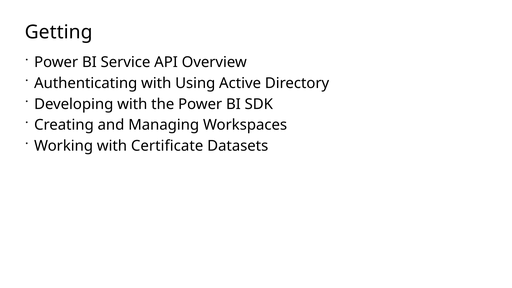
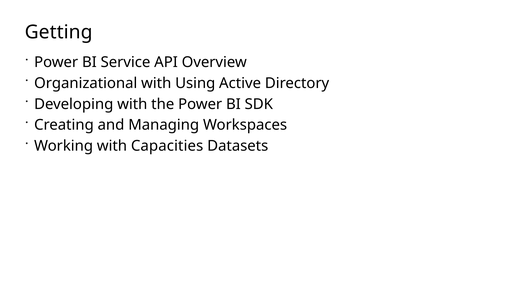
Authenticating: Authenticating -> Organizational (86, 83)
Certificate: Certificate -> Capacities (167, 146)
